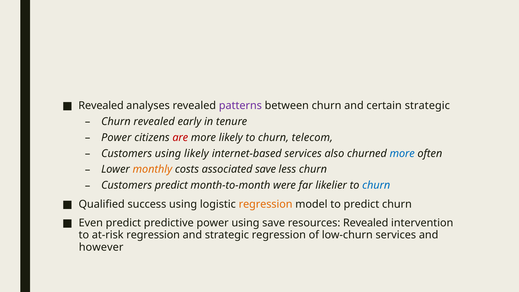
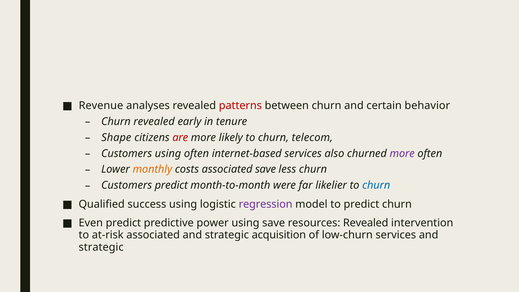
Revealed: Revealed -> Revenue (101, 105)
patterns colour: purple -> red (240, 105)
certain strategic: strategic -> behavior (427, 105)
Power: Power -> Shape (116, 137)
using likely: likely -> often (196, 153)
more colour: blue -> purple (402, 153)
regression colour: orange -> purple (266, 204)
at-risk regression: regression -> associated (153, 235)
strategic regression: regression -> acquisition (279, 235)
however: however -> strategic (101, 247)
